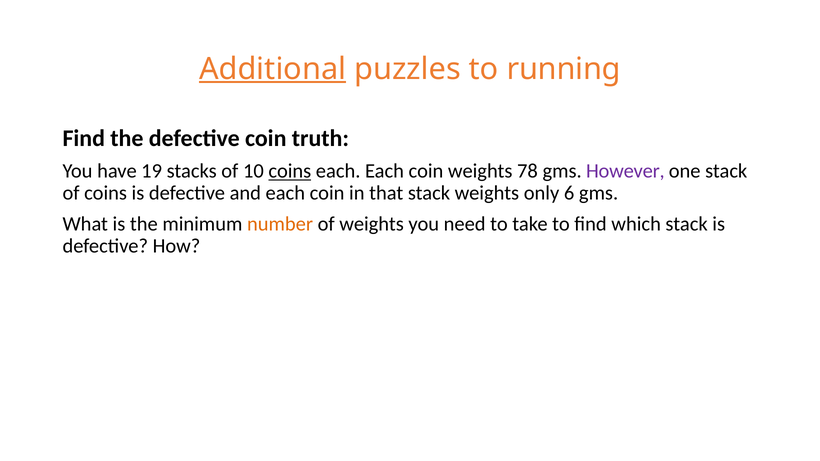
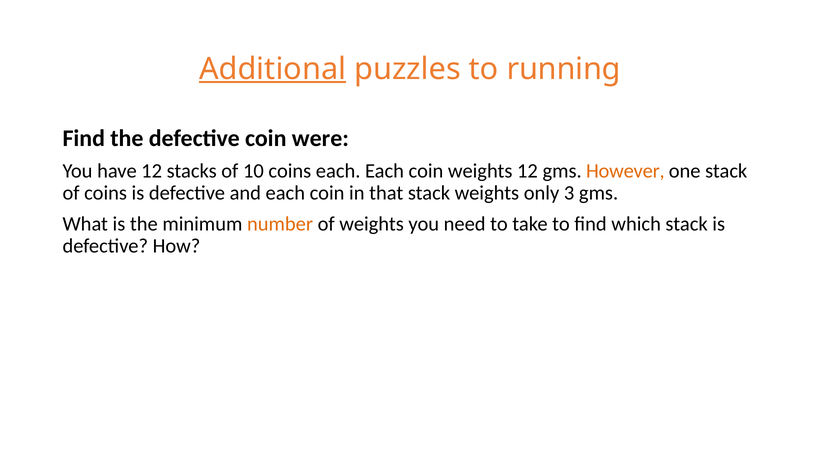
truth: truth -> were (320, 139)
have 19: 19 -> 12 (152, 171)
coins underline: present -> none (290, 171)
weights 78: 78 -> 12 (527, 171)
However colour: purple -> orange (625, 171)
6: 6 -> 3 (569, 193)
